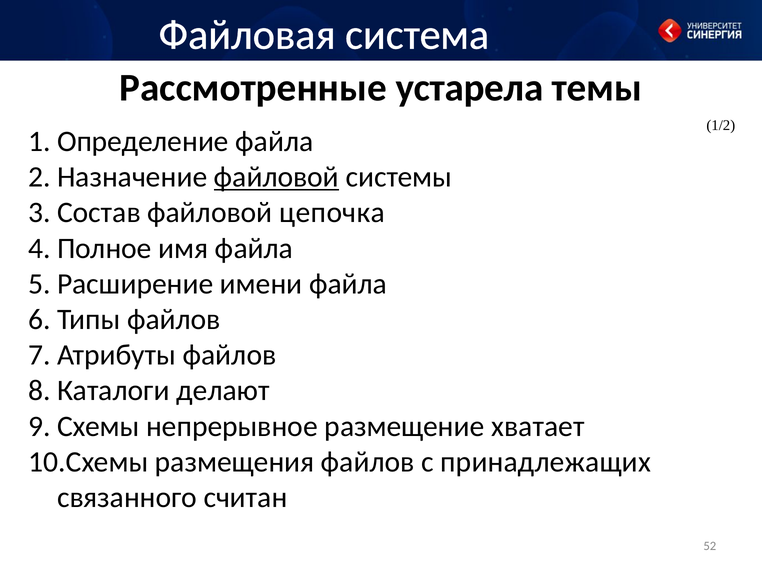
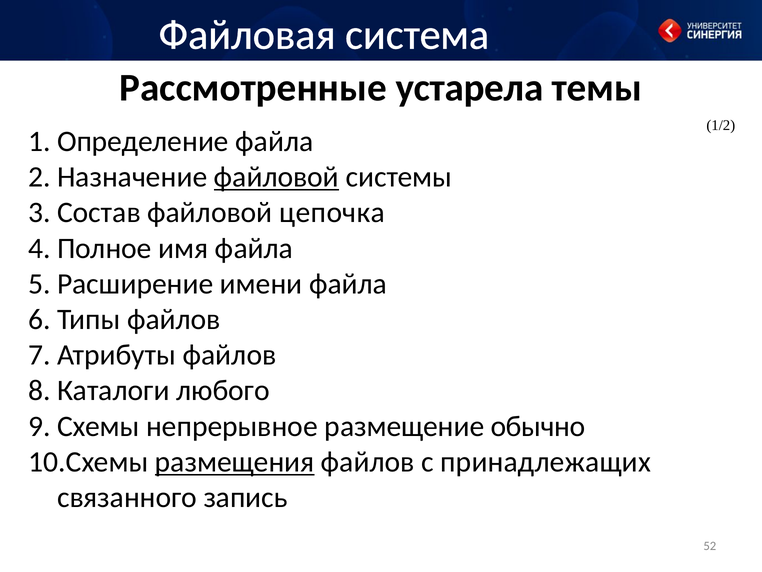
делают: делают -> любого (223, 390)
хватает: хватает -> обычно (538, 426)
размещения underline: none -> present (235, 462)
считан: считан -> запись (246, 497)
